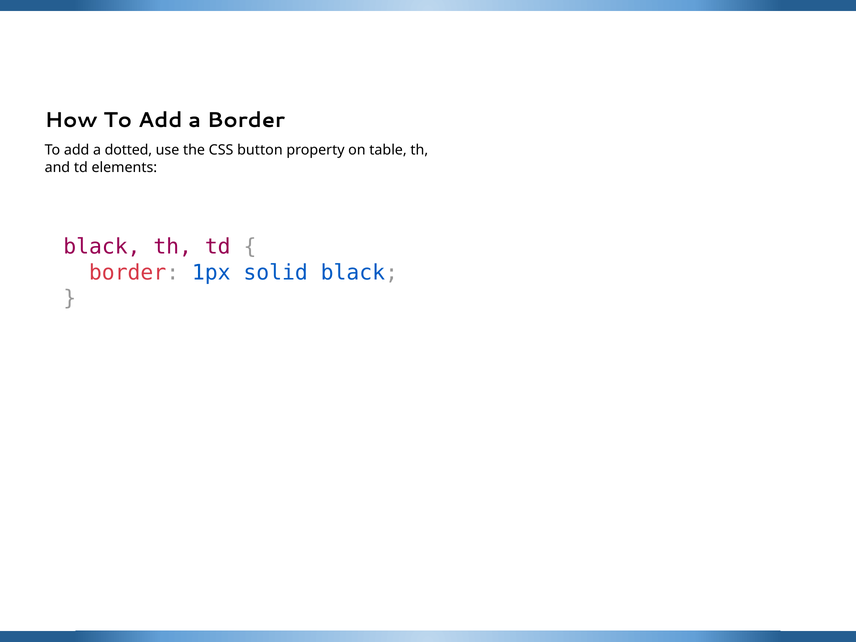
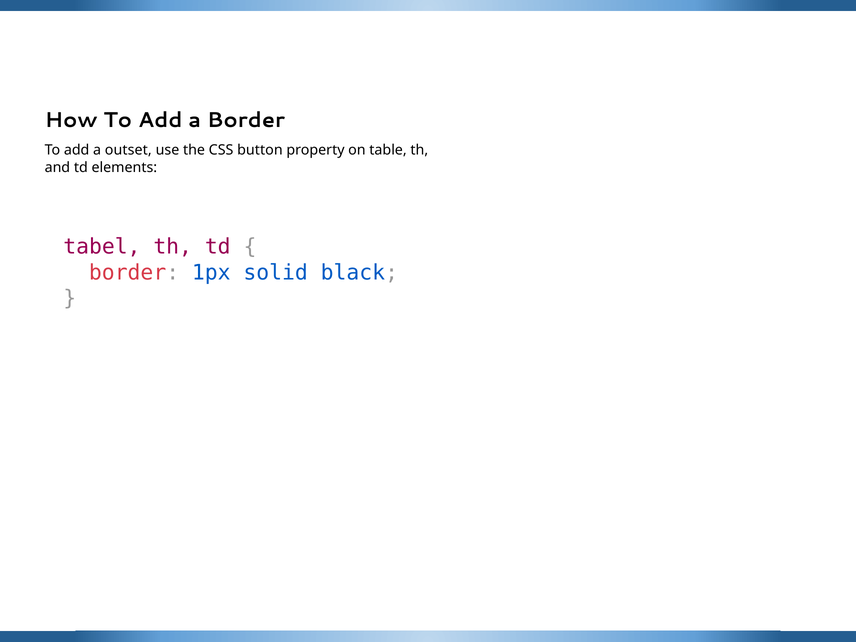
dotted: dotted -> outset (128, 150)
black: black -> tabel (102, 247)
